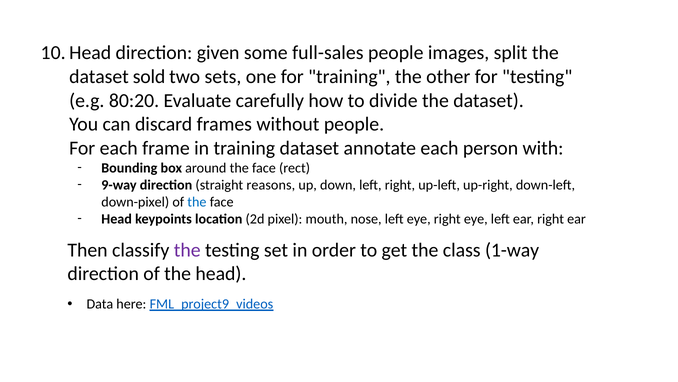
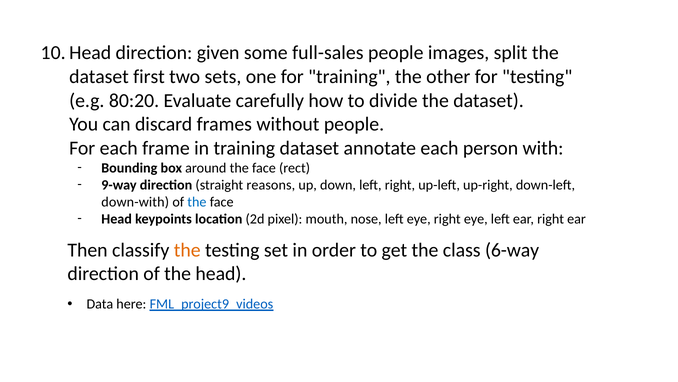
sold: sold -> first (149, 77)
down-pixel: down-pixel -> down-with (135, 202)
the colour: purple -> orange (187, 250)
1-way: 1-way -> 6-way (512, 250)
